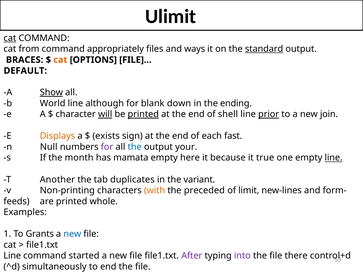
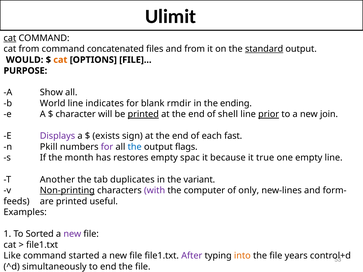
appropriately: appropriately -> concatenated (115, 49)
and ways: ways -> from (195, 49)
BRACES: BRACES -> WOULD (25, 60)
DEFAULT: DEFAULT -> PURPOSE (25, 71)
Show underline: present -> none (51, 93)
although: although -> indicates (105, 103)
down: down -> rmdir (179, 103)
will underline: present -> none (105, 114)
Displays colour: orange -> purple (57, 136)
Null: Null -> Pkill (49, 147)
your: your -> flags (186, 147)
mamata: mamata -> restores (131, 158)
here: here -> spac (190, 158)
line underline: present -> none (334, 158)
Non-printing underline: none -> present (67, 191)
with colour: orange -> purple (155, 191)
preceded: preceded -> computer (204, 191)
limit: limit -> only (249, 191)
whole: whole -> useful (104, 201)
Grants: Grants -> Sorted (40, 234)
new colour: blue -> purple (72, 234)
Line: Line -> Like (12, 256)
into colour: purple -> orange (242, 256)
there: there -> years (296, 256)
